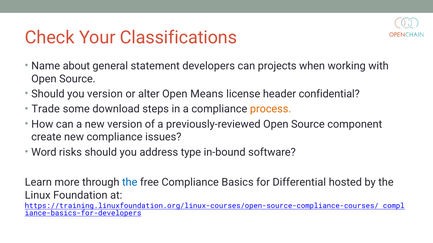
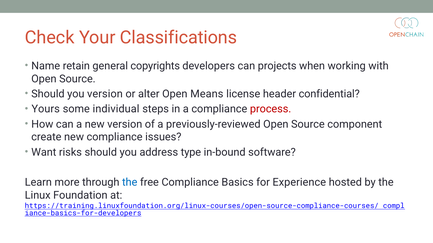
about: about -> retain (76, 66)
statement: statement -> copyrights (155, 66)
Trade: Trade -> Yours (46, 109)
download: download -> individual (116, 109)
process colour: orange -> red (271, 109)
Word: Word -> Want (44, 153)
Differential: Differential -> Experience (299, 183)
